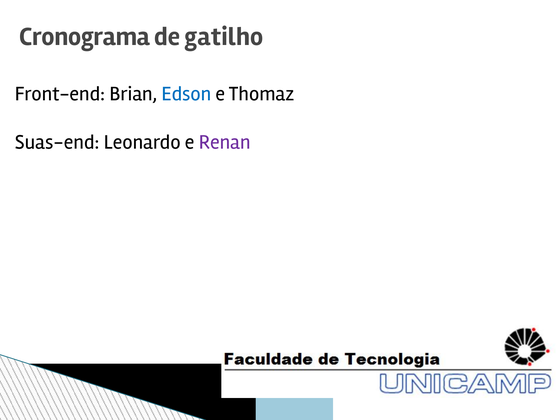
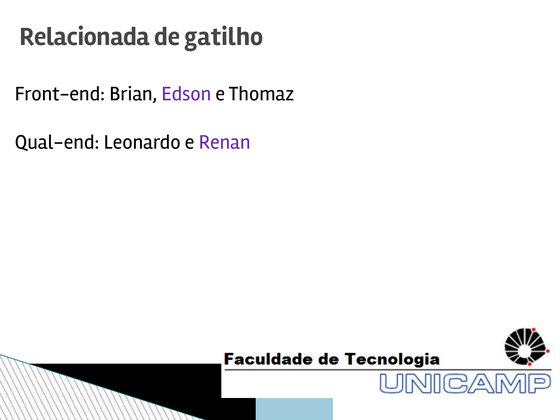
Cronograma: Cronograma -> Relacionada (85, 37)
Edson colour: blue -> purple (186, 94)
Suas-end: Suas-end -> Qual-end (57, 142)
